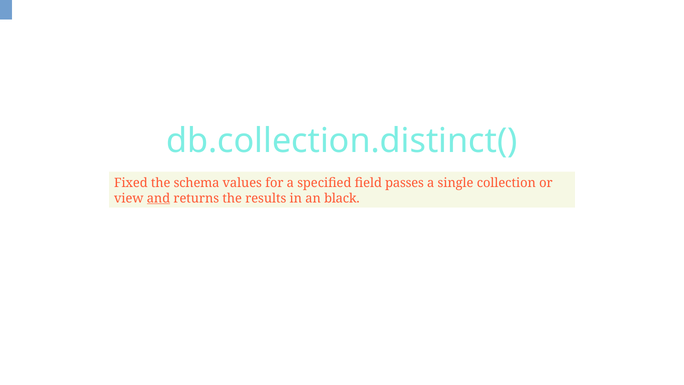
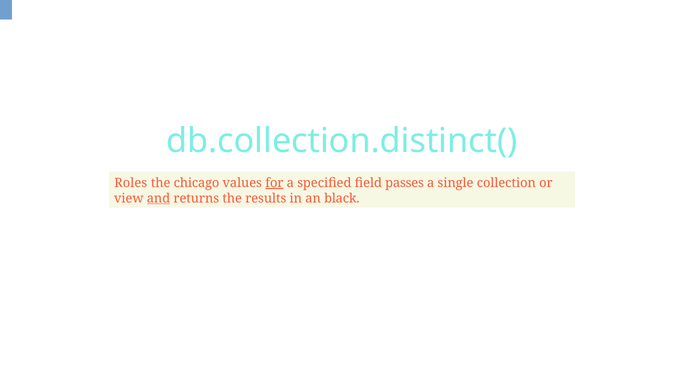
Fixed: Fixed -> Roles (131, 183)
schema: schema -> chicago (197, 183)
for underline: none -> present (274, 183)
